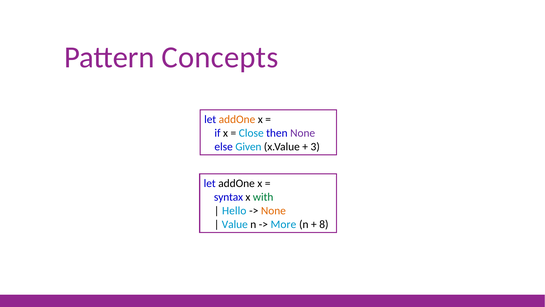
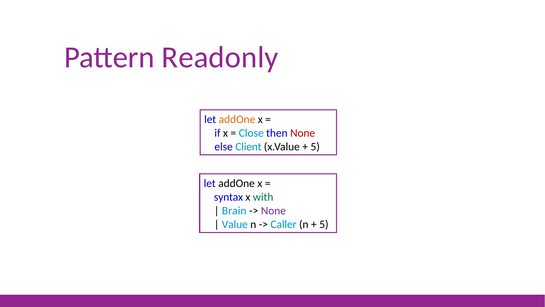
Concepts: Concepts -> Readonly (220, 57)
None colour: purple -> red (303, 133)
Given: Given -> Client (248, 147)
3: 3 -> 5 (315, 147)
Hello: Hello -> Brain (234, 210)
None colour: orange -> purple (273, 210)
More: More -> Caller (284, 224)
8: 8 -> 5 (324, 224)
